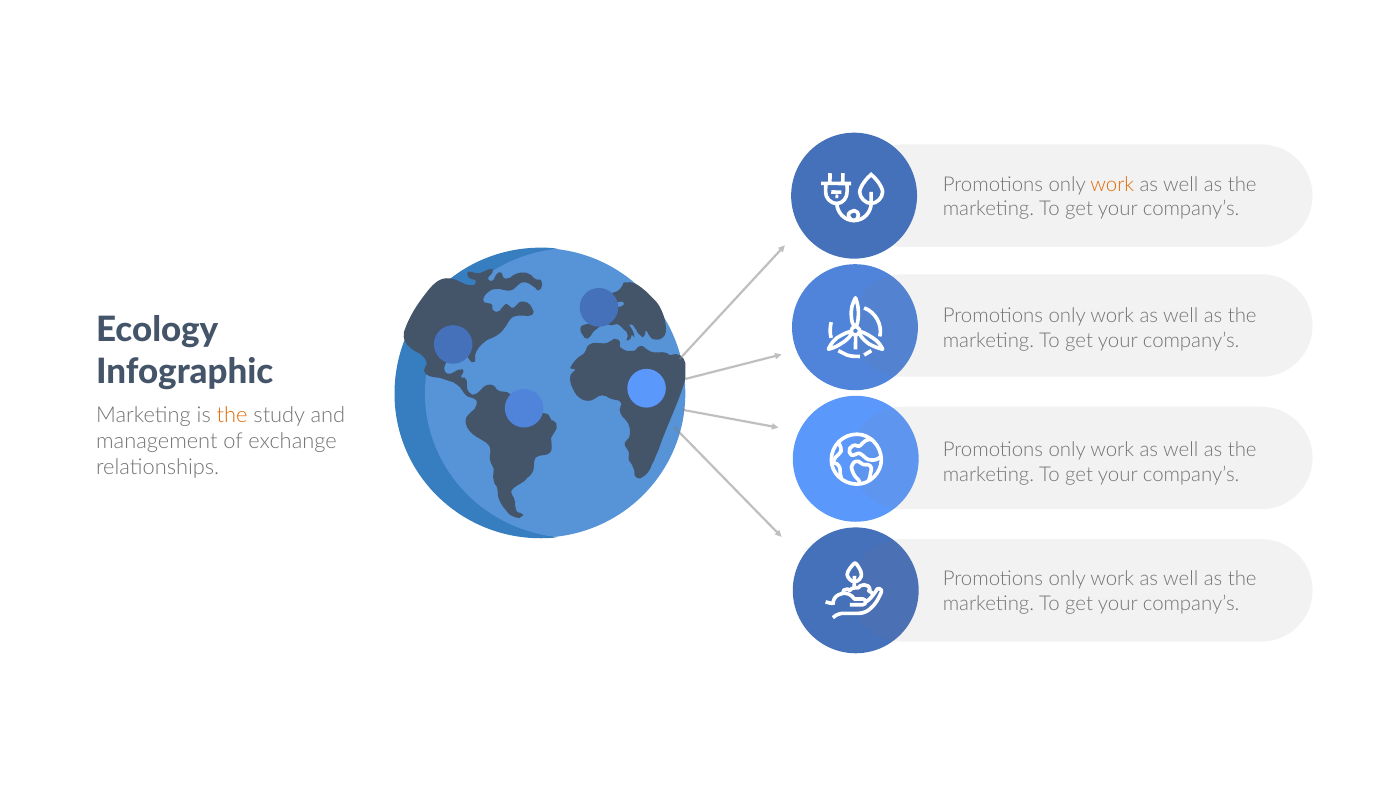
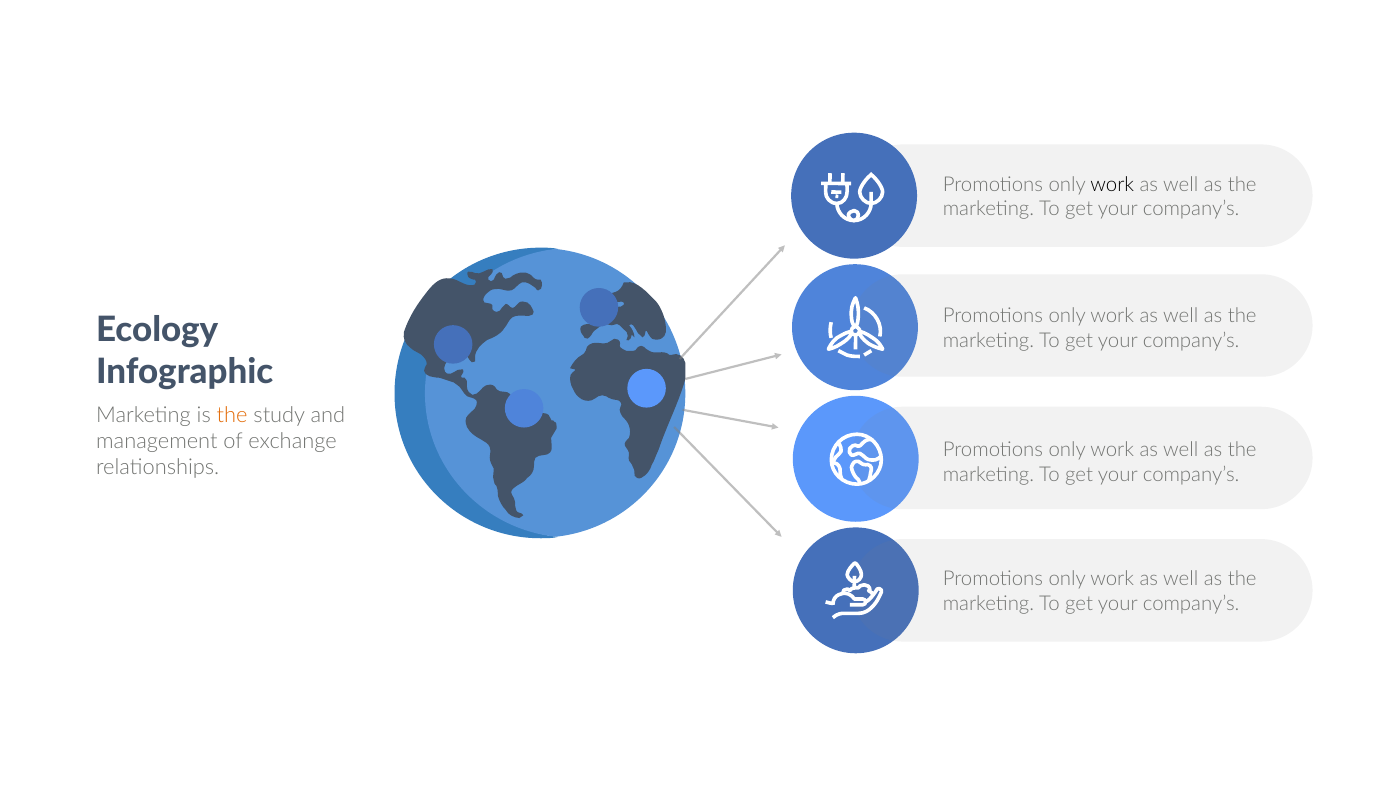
work colour: orange -> black (1112, 185)
